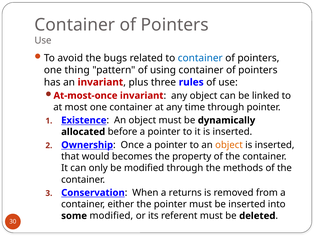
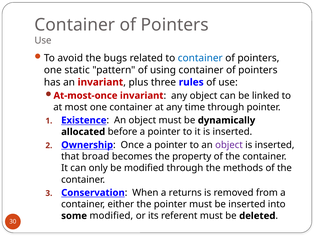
thing: thing -> static (77, 70)
object colour: orange -> purple (229, 145)
would: would -> broad (96, 156)
